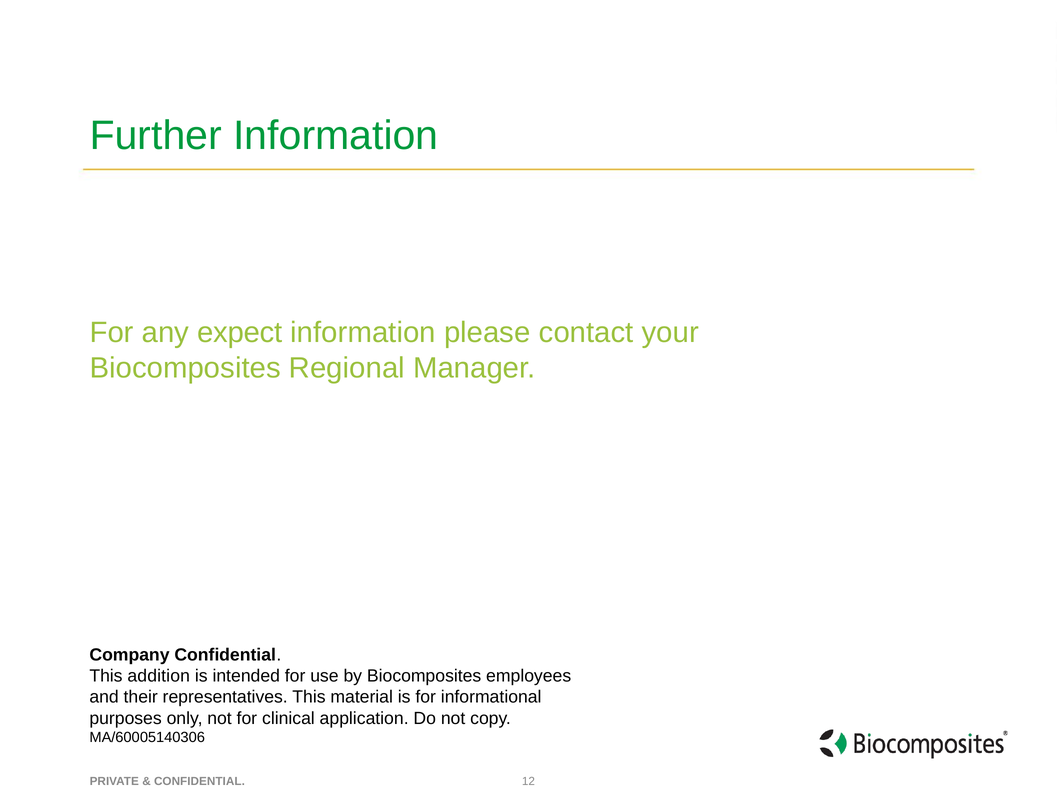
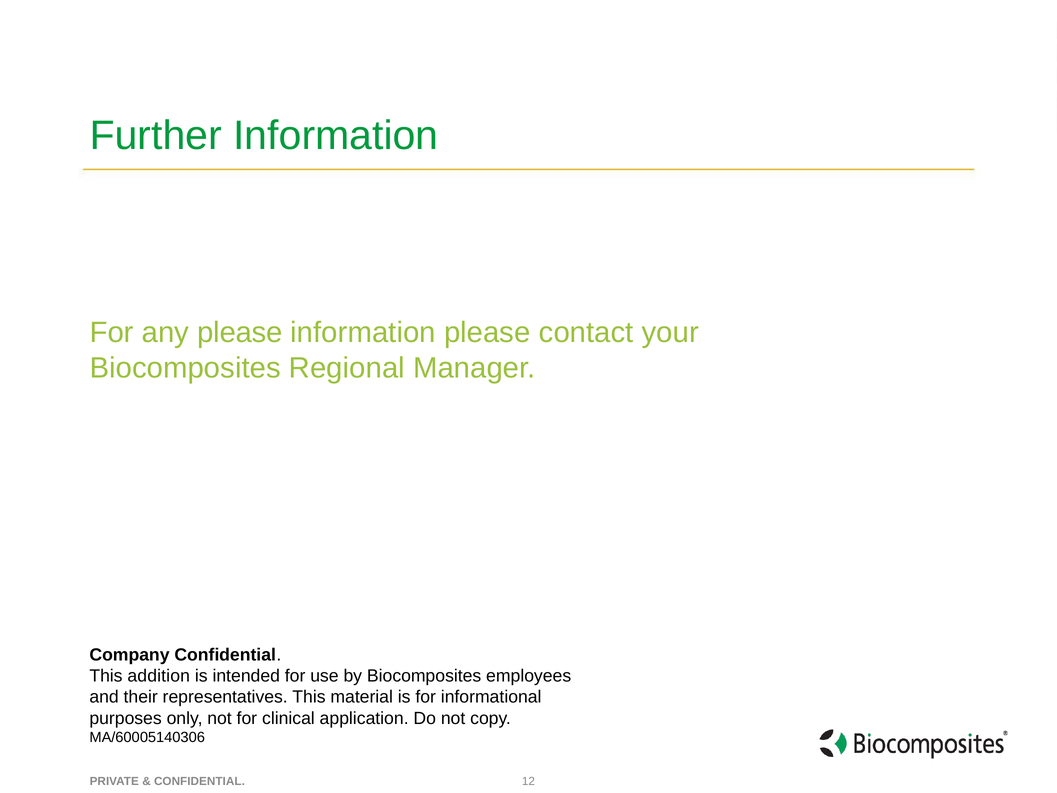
any expect: expect -> please (240, 333)
